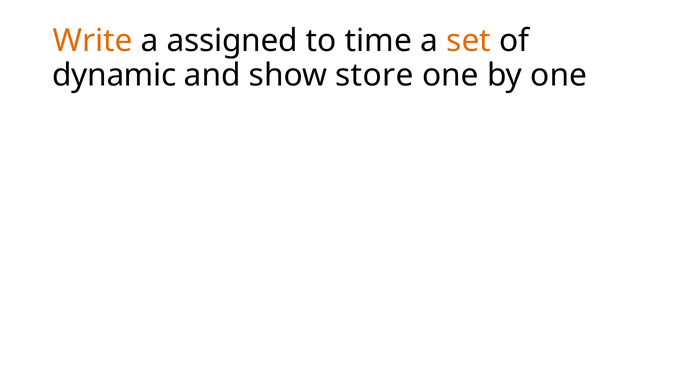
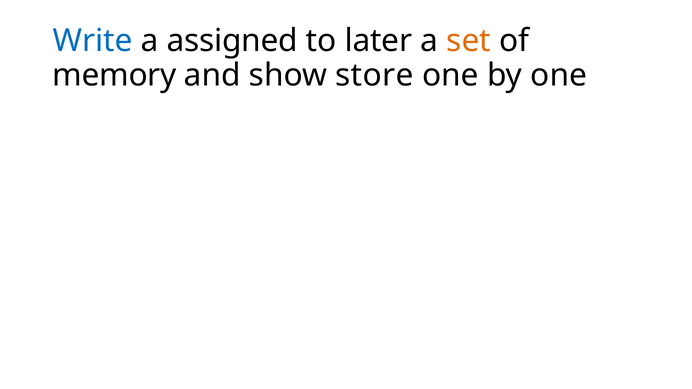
Write colour: orange -> blue (93, 41)
time: time -> later (378, 41)
dynamic: dynamic -> memory (114, 75)
